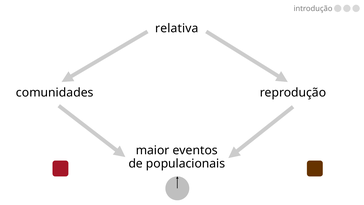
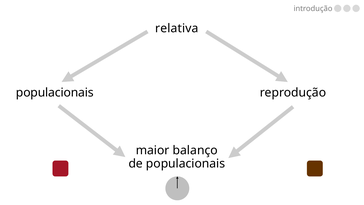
comunidades: comunidades -> populacionais (55, 92)
eventos: eventos -> balanço (195, 150)
